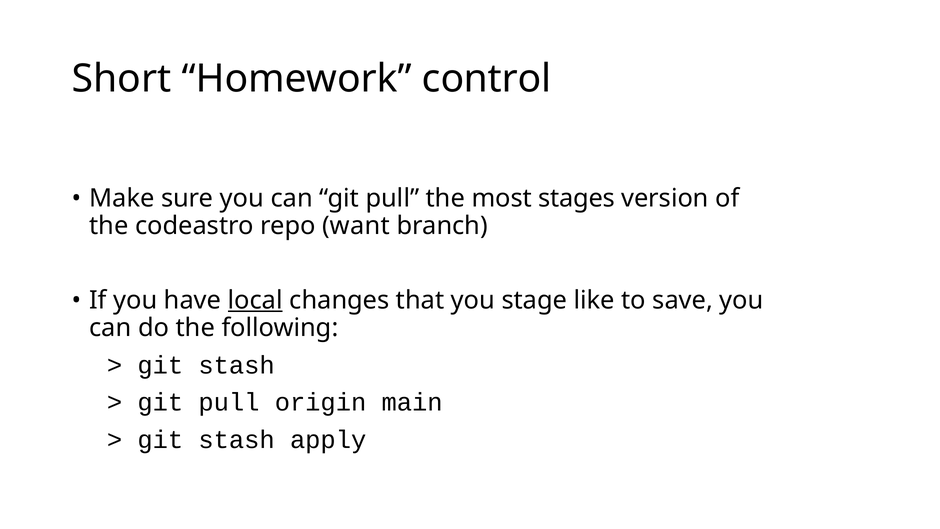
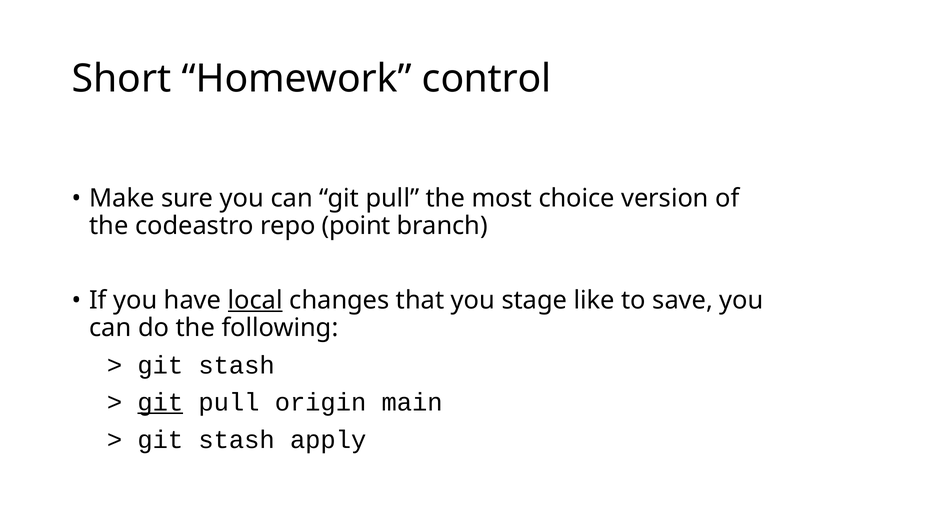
stages: stages -> choice (577, 198)
want: want -> point (356, 226)
git underline: none -> present (160, 402)
